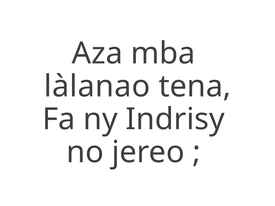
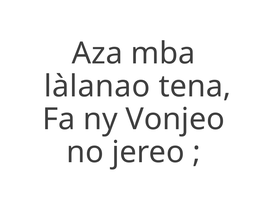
Indrisy: Indrisy -> Vonjeo (175, 119)
